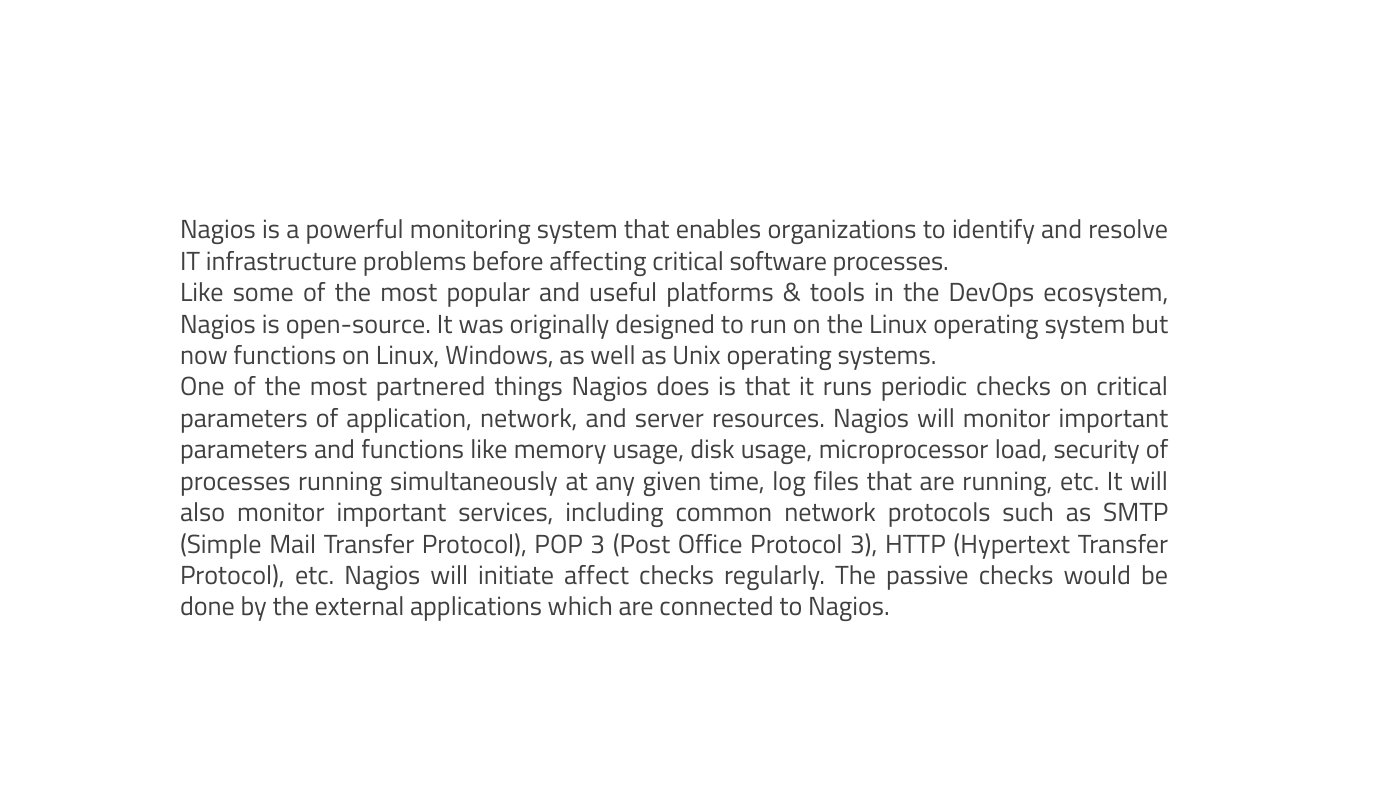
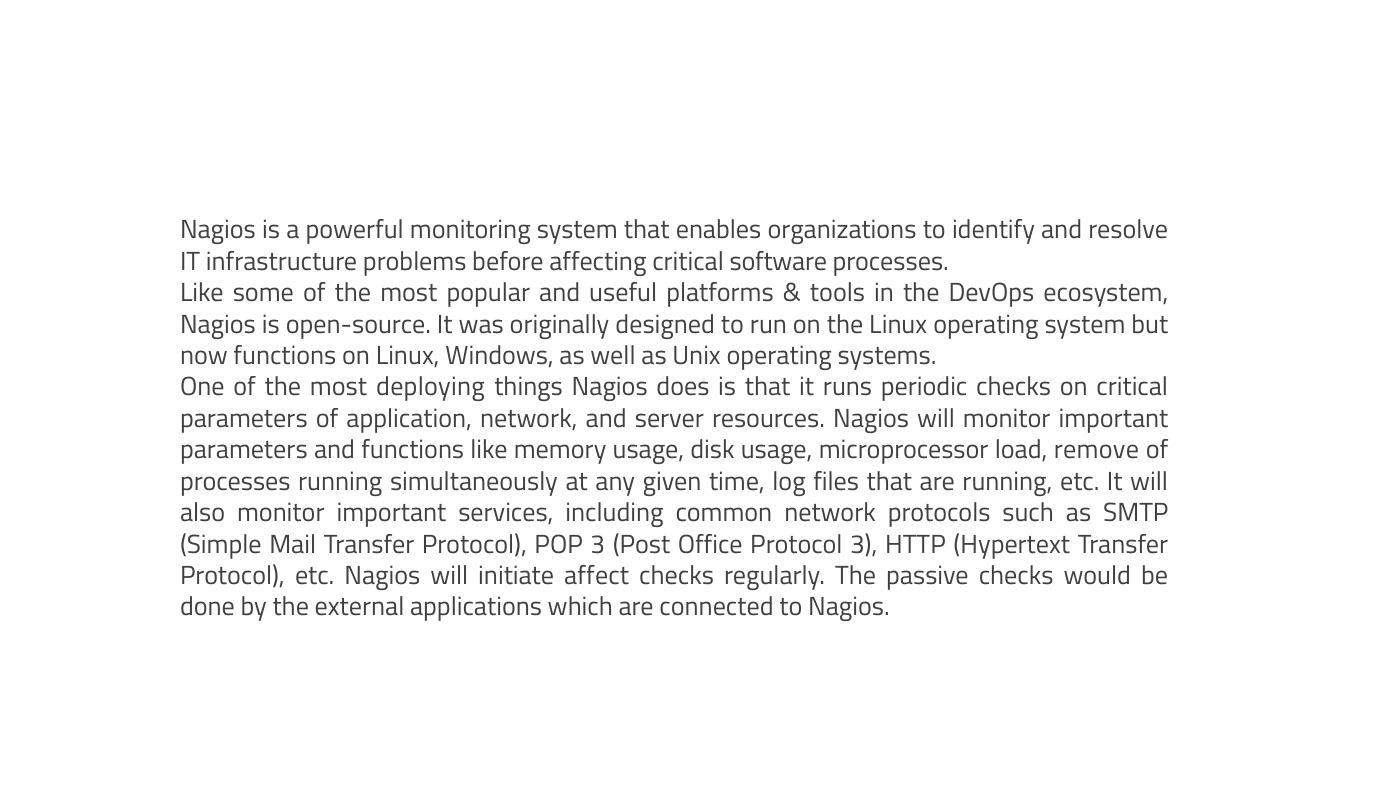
partnered: partnered -> deploying (431, 387)
security: security -> remove (1096, 450)
